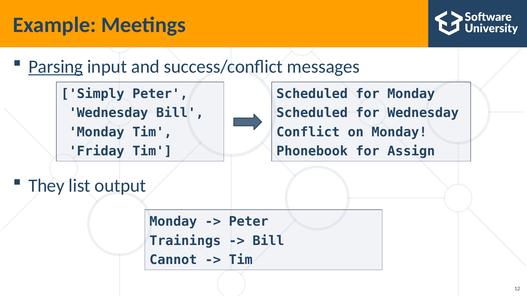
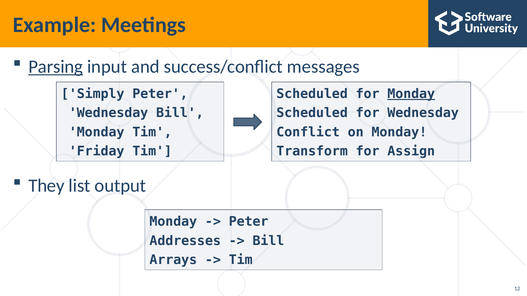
Monday underline: none -> present (411, 94)
Phonebook: Phonebook -> Transform (312, 151)
Trainings: Trainings -> Addresses (185, 241)
Cannot: Cannot -> Arrays (173, 260)
